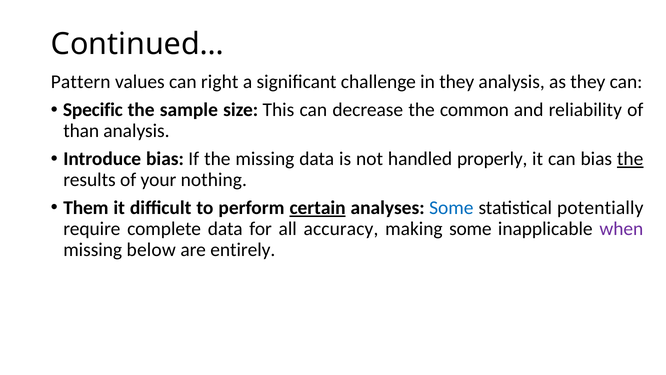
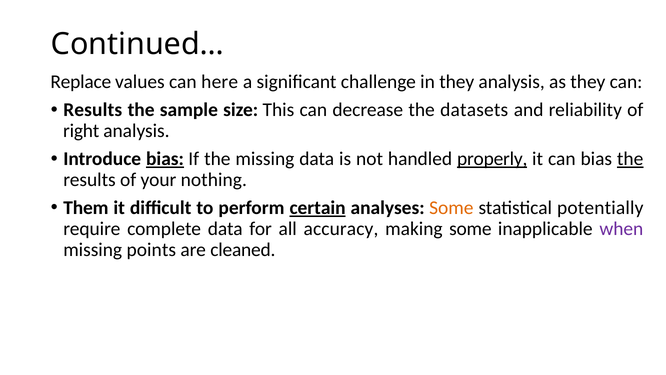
Pattern: Pattern -> Replace (81, 82)
right: right -> here (220, 82)
Specific: Specific -> Results (93, 110)
common: common -> datasets (474, 110)
than: than -> right (81, 131)
bias underline: none -> present (165, 159)
properly underline: none -> present (492, 159)
Some colour: blue -> orange (451, 208)
below: below -> points (151, 250)
entirely: entirely -> cleaned (243, 250)
